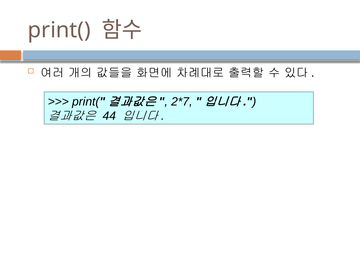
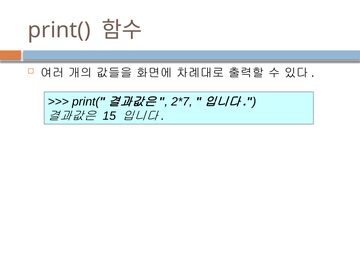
44: 44 -> 15 (109, 116)
